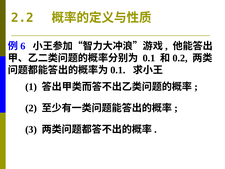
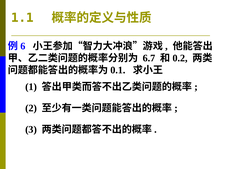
2.2: 2.2 -> 1.1 (22, 18)
0.1: 0.1 -> 6.7 (149, 58)
